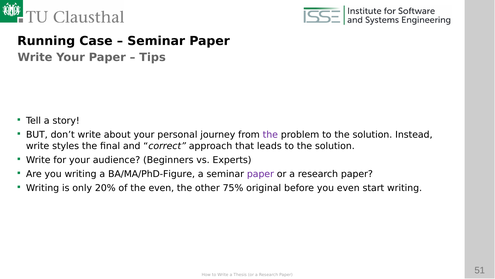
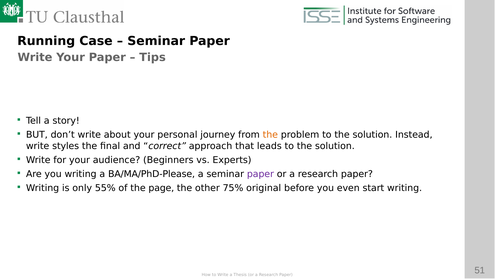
the colour: purple -> orange (270, 135)
BA/MA/PhD-Figure: BA/MA/PhD-Figure -> BA/MA/PhD-Please (152, 174)
20%: 20% -> 55% (105, 188)
the even: even -> page (161, 188)
